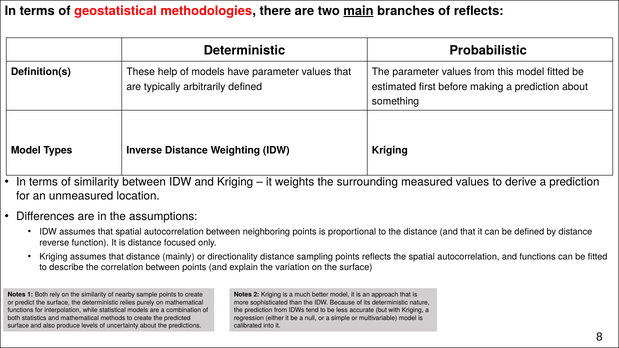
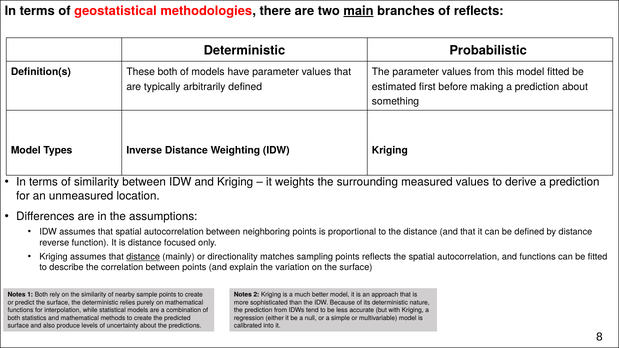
These help: help -> both (168, 72)
distance underline: none -> present (143, 257)
directionality distance: distance -> matches (277, 257)
